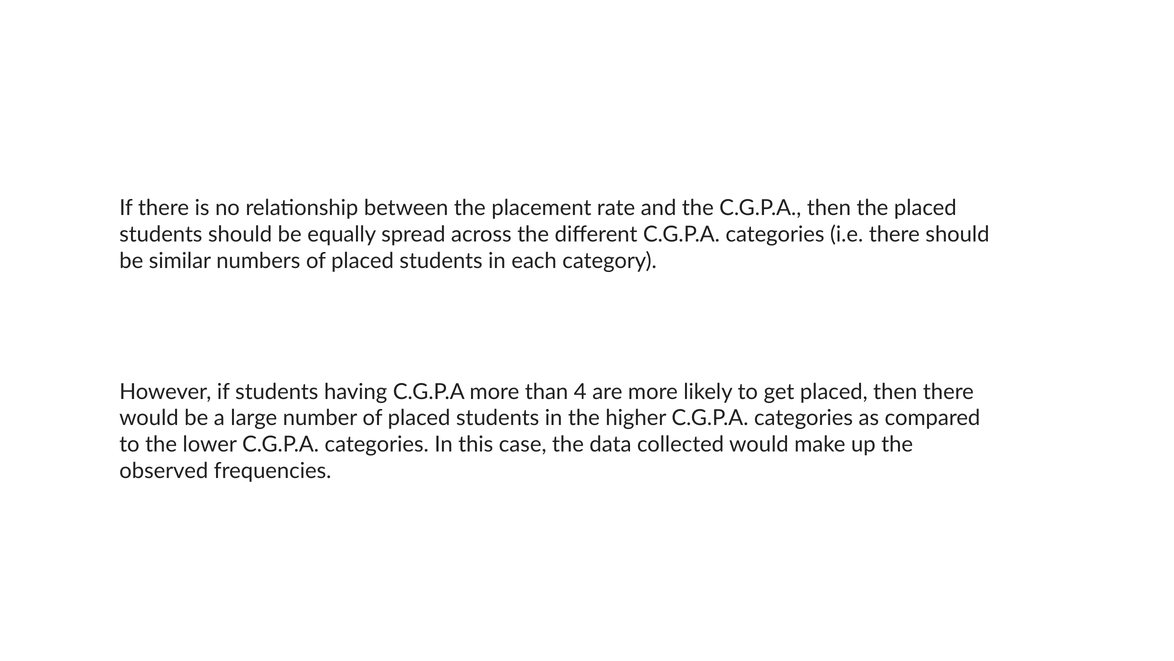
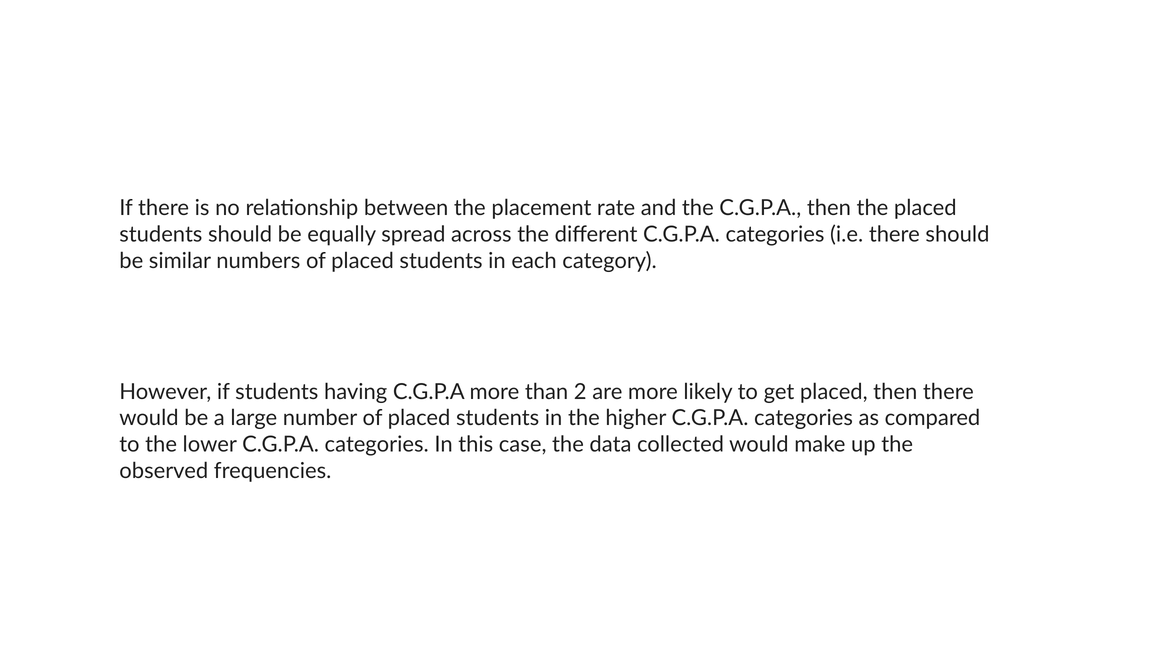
4: 4 -> 2 (580, 391)
